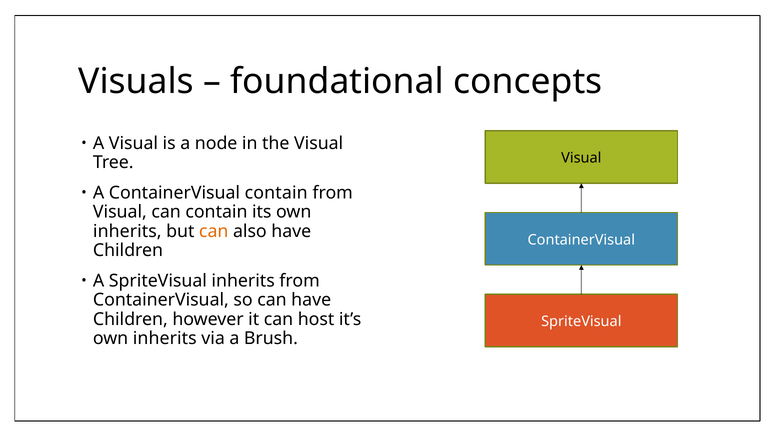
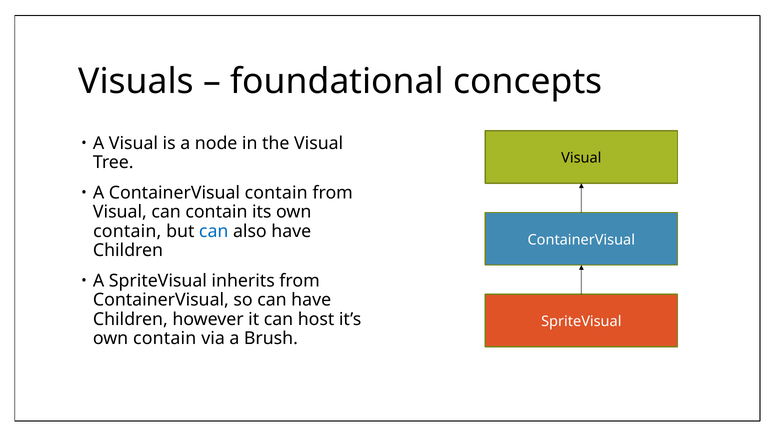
inherits: inherits -> contain (127, 231)
can colour: orange -> blue (214, 231)
inherits: inherits -> contain (165, 338)
